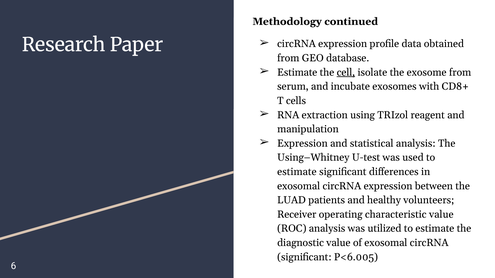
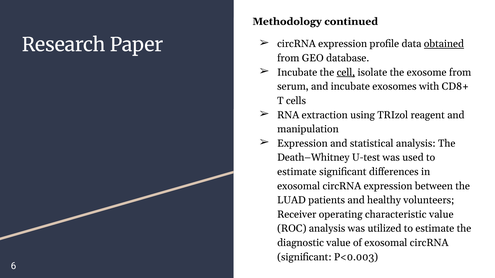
obtained underline: none -> present (444, 44)
Estimate: Estimate -> Incubate (297, 72)
Using–Whitney: Using–Whitney -> Death–Whitney (313, 158)
P<6.005: P<6.005 -> P<0.003 (356, 257)
